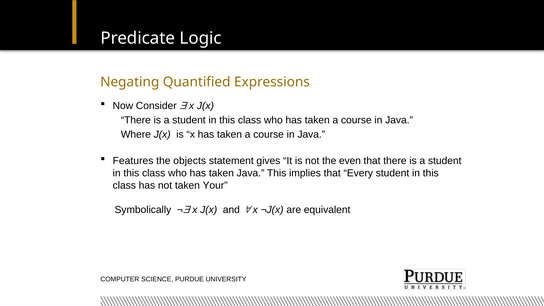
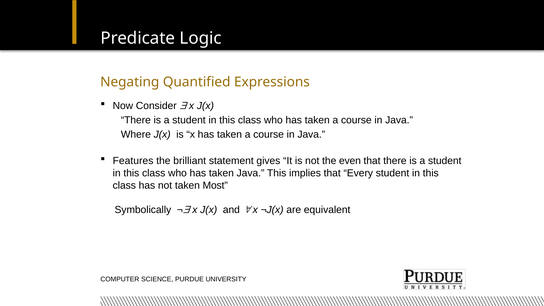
objects: objects -> brilliant (190, 161)
Your: Your -> Most (215, 185)
